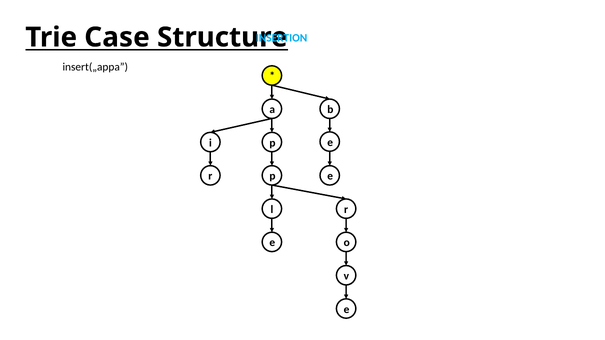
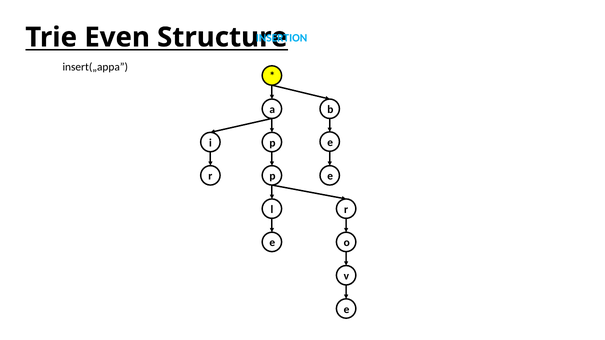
Case: Case -> Even (117, 37)
